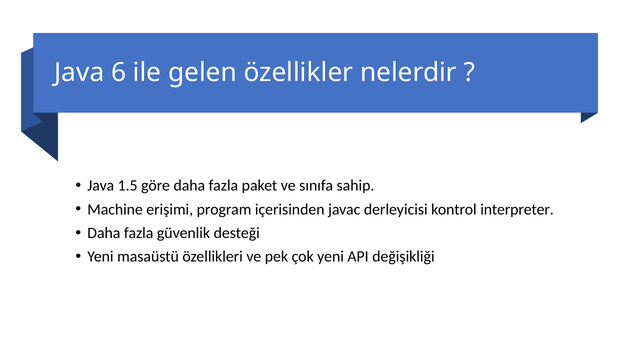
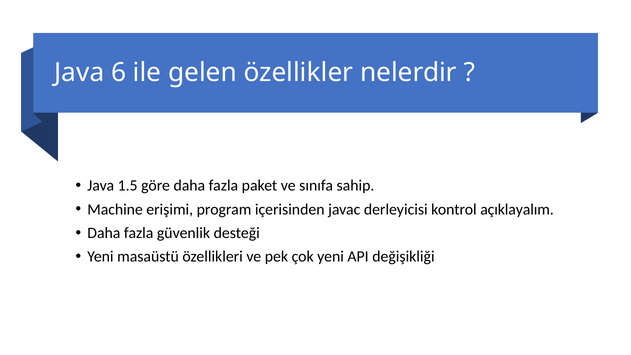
interpreter: interpreter -> açıklayalım (517, 209)
